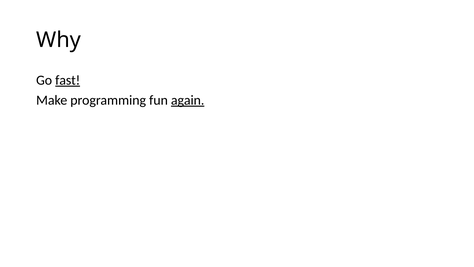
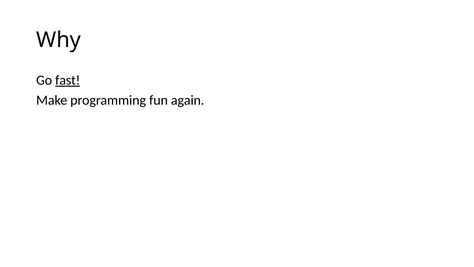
again underline: present -> none (188, 100)
